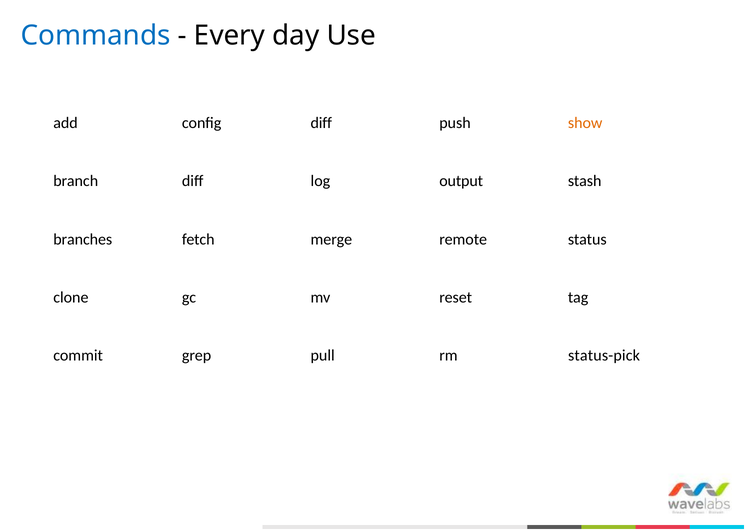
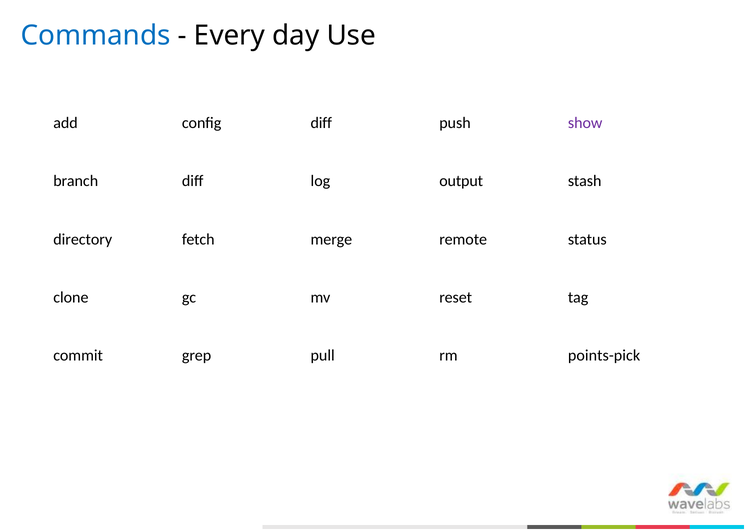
show colour: orange -> purple (585, 123)
branches: branches -> directory (83, 239)
status-pick: status-pick -> points-pick (604, 355)
